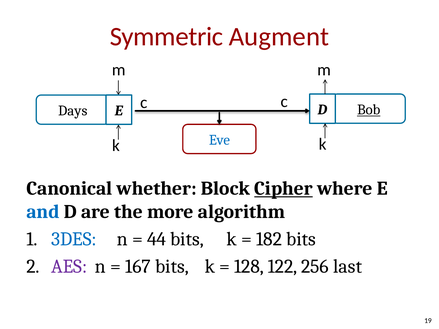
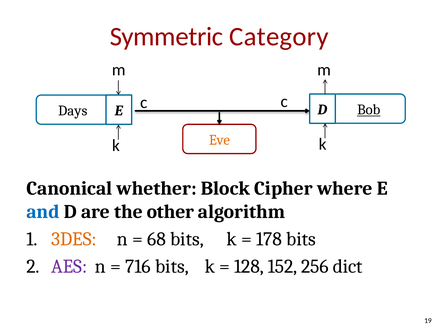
Augment: Augment -> Category (279, 37)
Eve colour: blue -> orange (219, 140)
Cipher underline: present -> none (284, 189)
more: more -> other (170, 212)
3DES colour: blue -> orange (74, 239)
44: 44 -> 68 (156, 239)
182: 182 -> 178 (269, 239)
167: 167 -> 716 (138, 267)
122: 122 -> 152 (283, 267)
last: last -> dict (348, 267)
